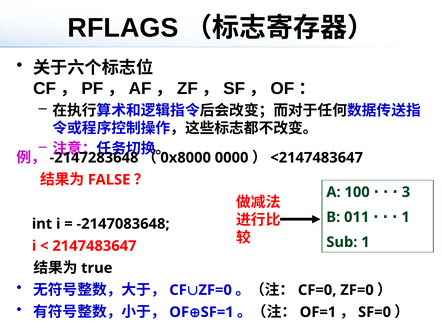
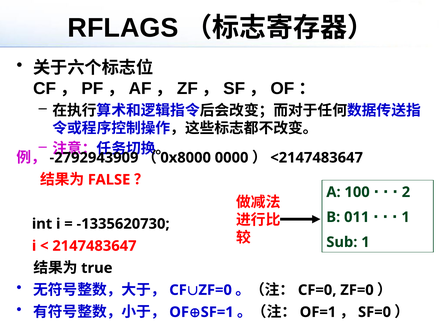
-2147283648: -2147283648 -> -2792943909 (94, 158)
3: 3 -> 2 (406, 192)
-2147083648: -2147083648 -> -1335620730 (123, 224)
